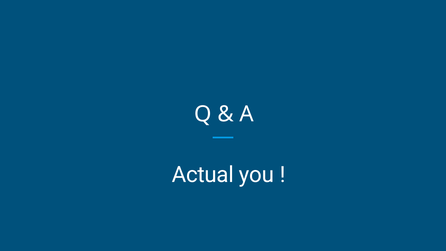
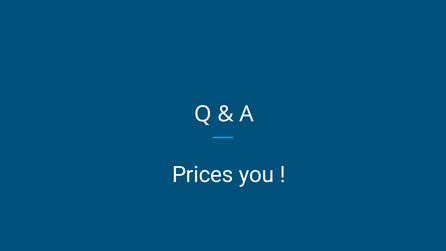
Actual: Actual -> Prices (203, 175)
